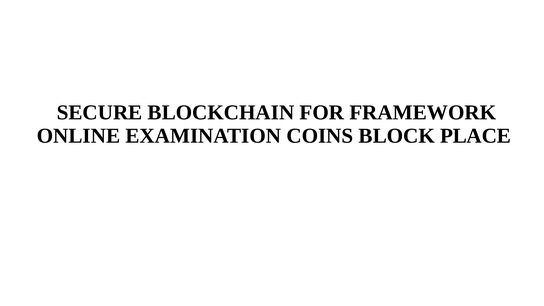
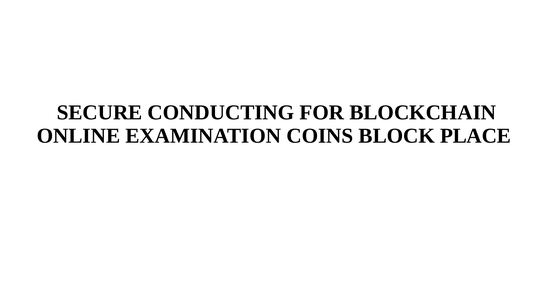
BLOCKCHAIN: BLOCKCHAIN -> CONDUCTING (221, 112)
FRAMEWORK: FRAMEWORK -> BLOCKCHAIN (423, 112)
